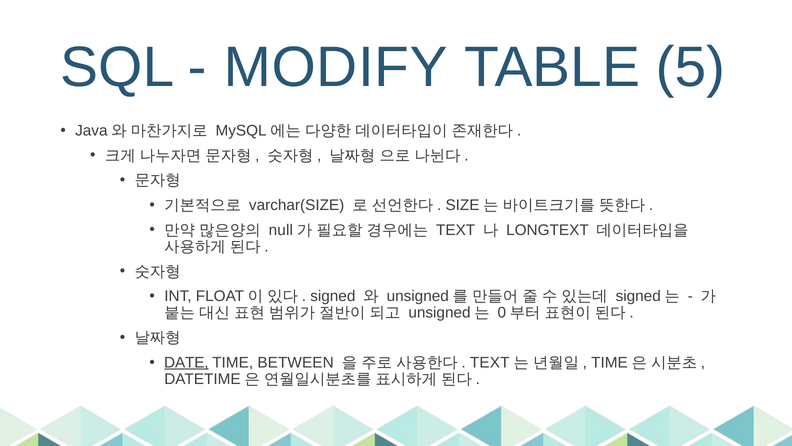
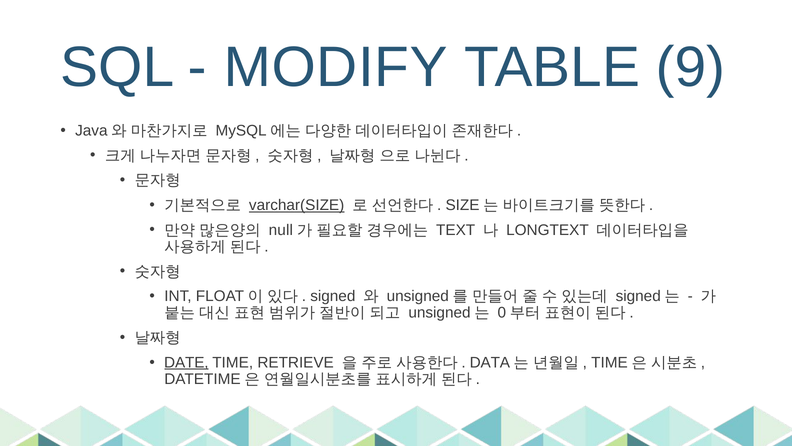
5: 5 -> 9 (690, 67)
varchar(SIZE underline: none -> present (297, 205)
BETWEEN: BETWEEN -> RETRIEVE (296, 362)
TEXT: TEXT -> DATA (490, 362)
